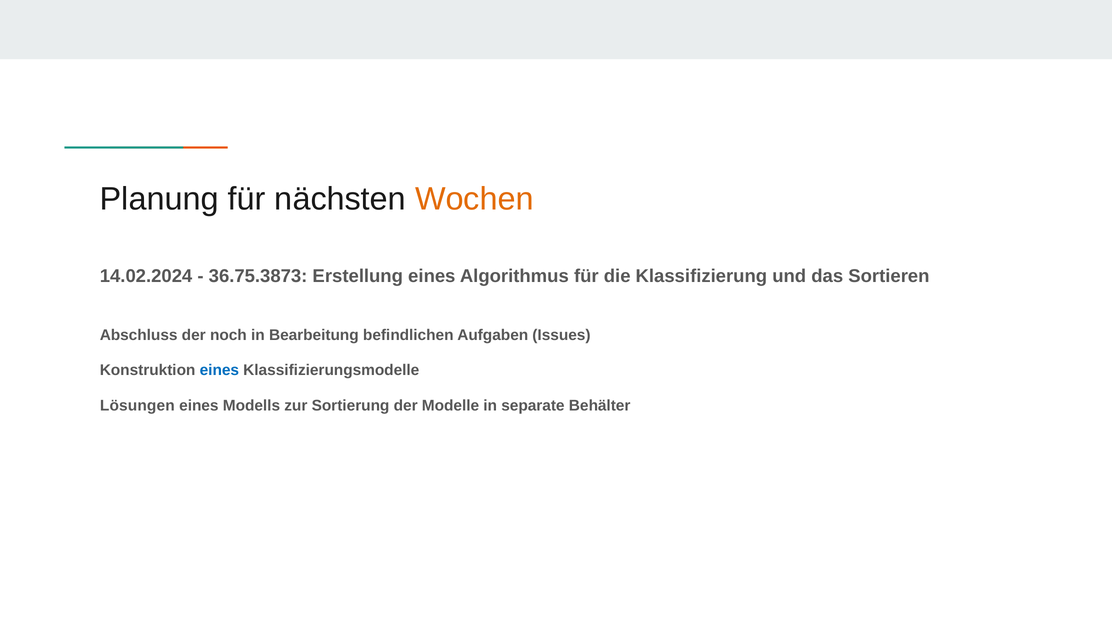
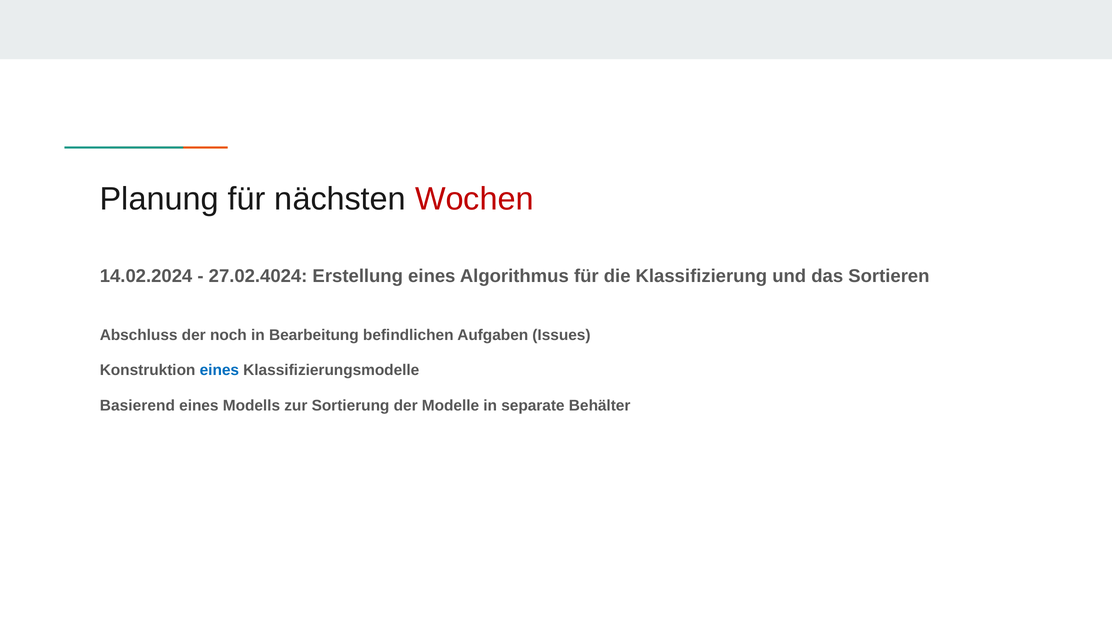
Wochen colour: orange -> red (474, 199)
36.75.3873: 36.75.3873 -> 27.02.4024 (258, 276)
Lösungen: Lösungen -> Basierend (137, 406)
